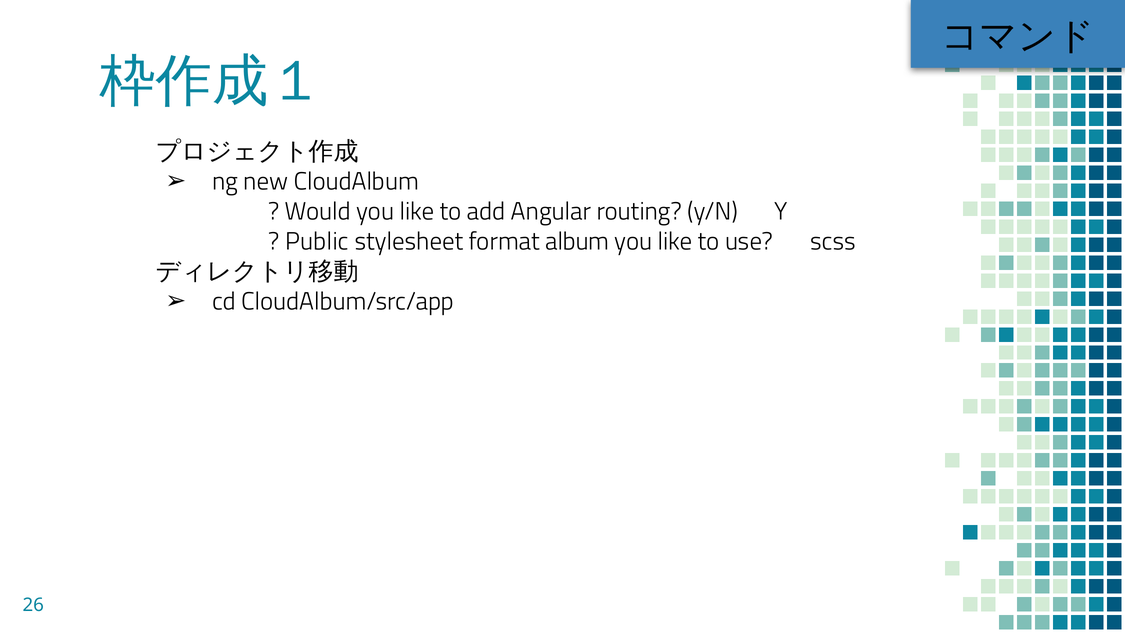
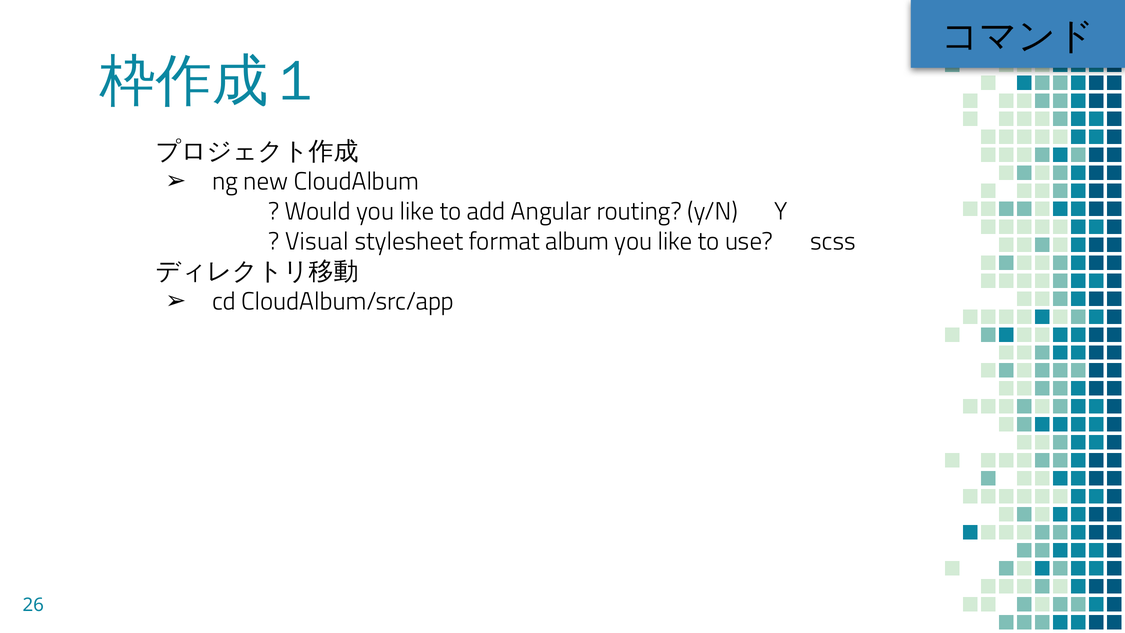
Public: Public -> Visual (317, 241)
